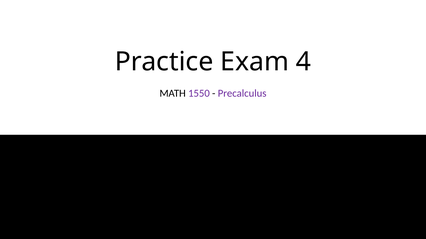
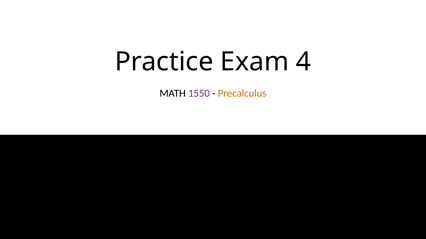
Precalculus colour: purple -> orange (242, 93)
